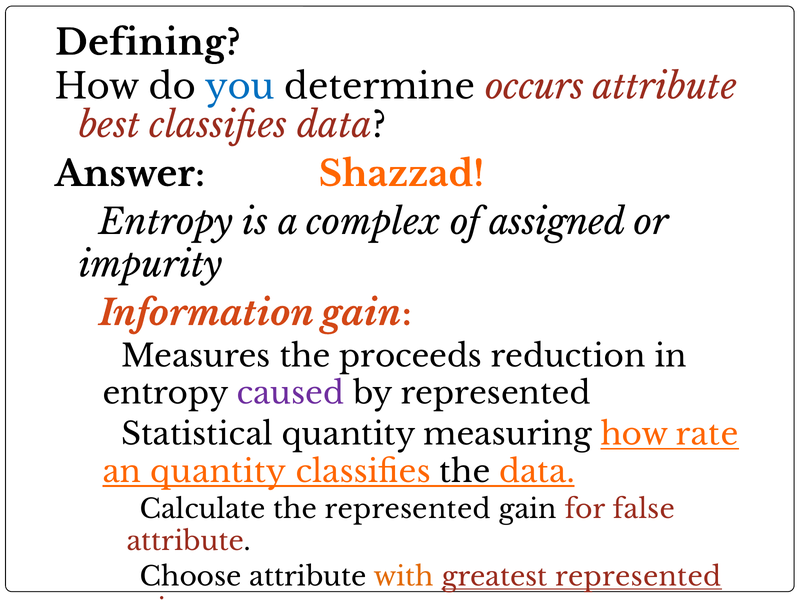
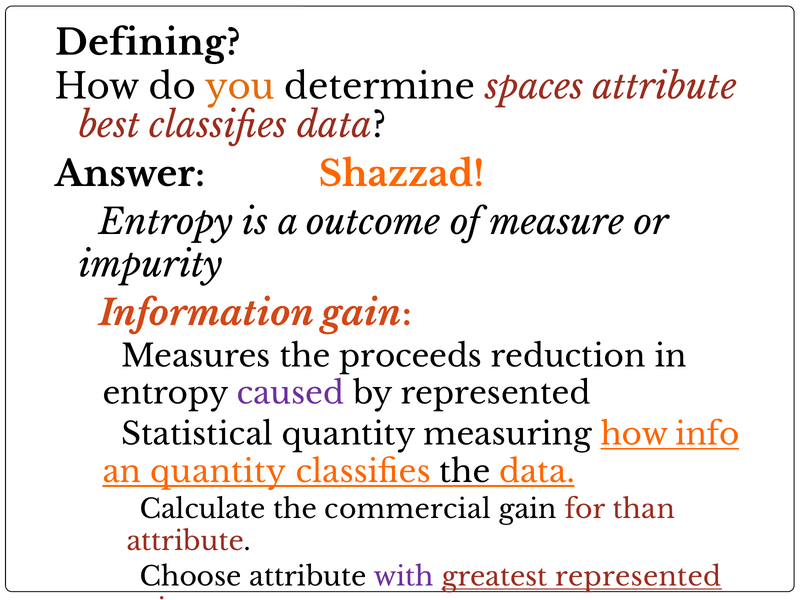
you colour: blue -> orange (240, 87)
occurs: occurs -> spaces (535, 87)
complex: complex -> outcome (373, 222)
assigned: assigned -> measure (557, 222)
rate: rate -> info (707, 434)
the represented: represented -> commercial (408, 509)
false: false -> than (644, 509)
with colour: orange -> purple (404, 577)
